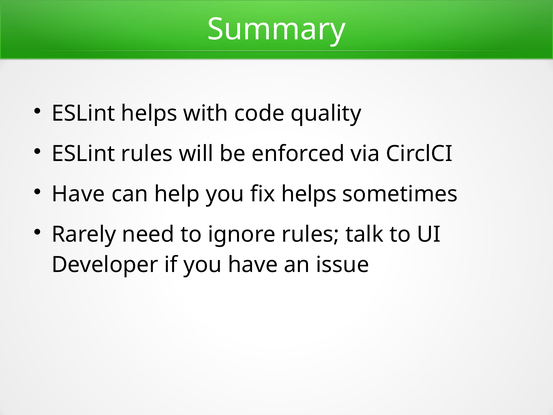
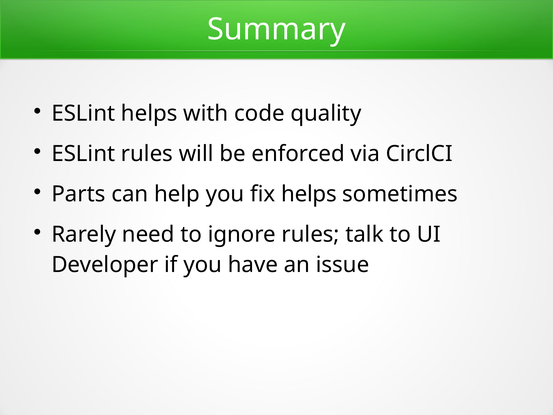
Have: Have -> Parts (78, 194)
